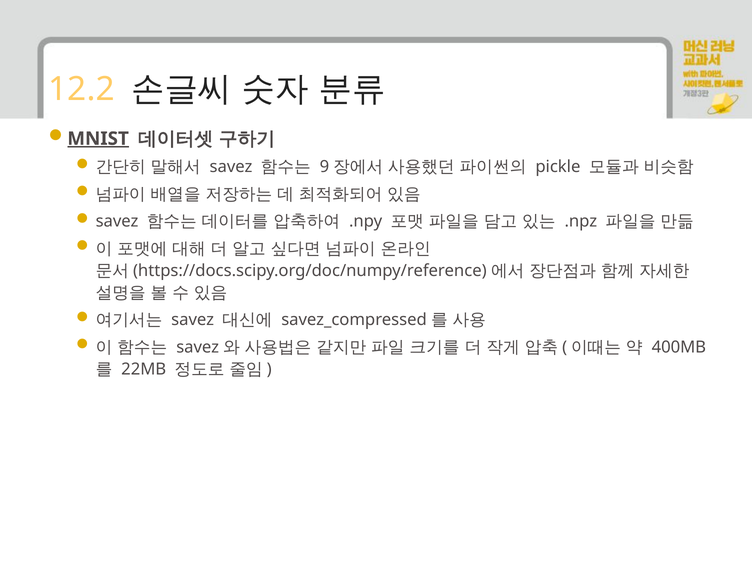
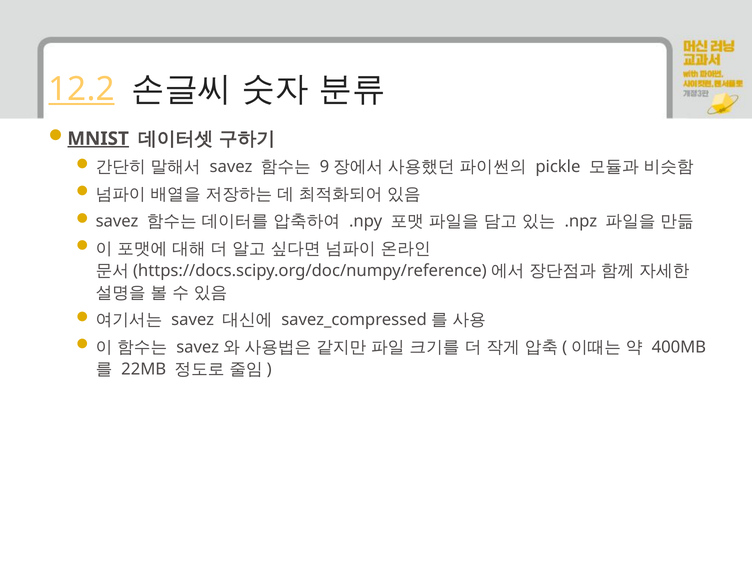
12.2 underline: none -> present (82, 89)
